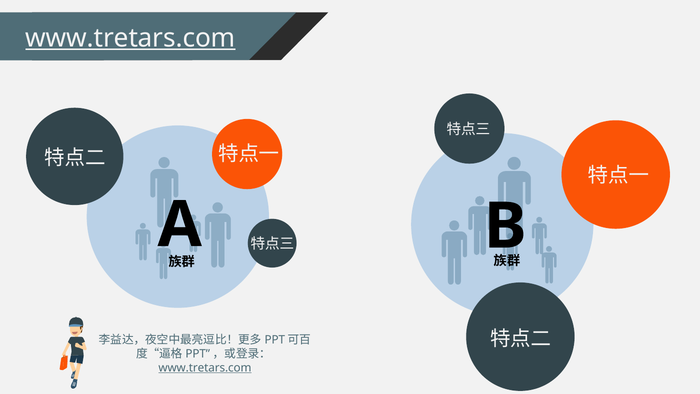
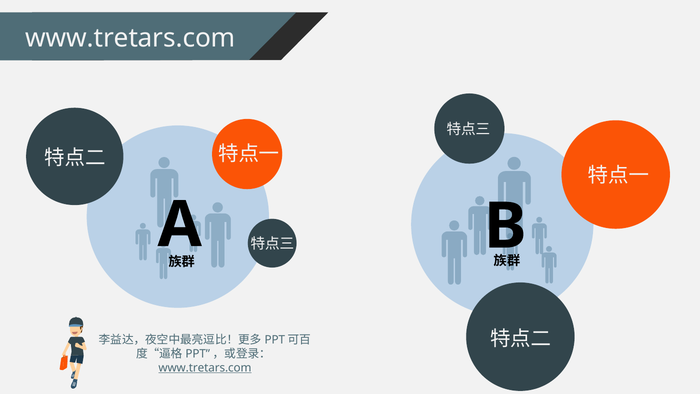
www.tretars.com underline: present -> none (130, 38)
